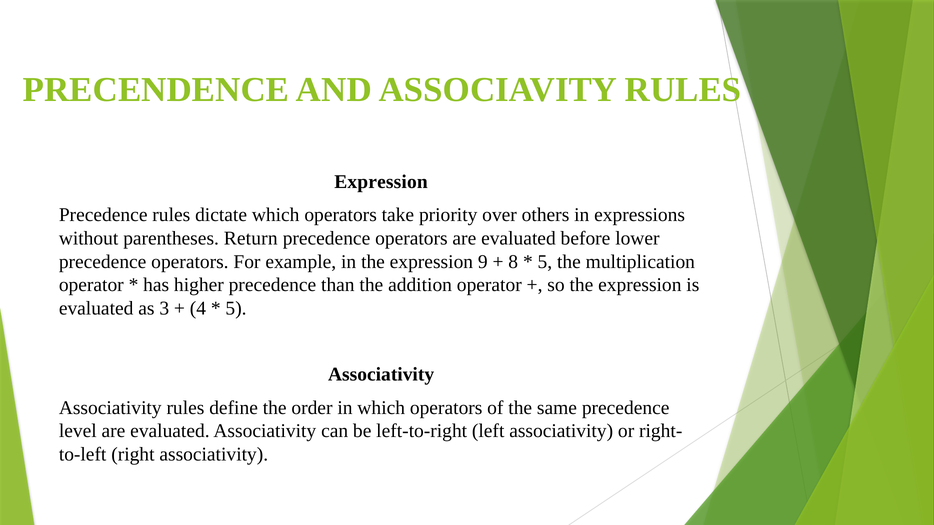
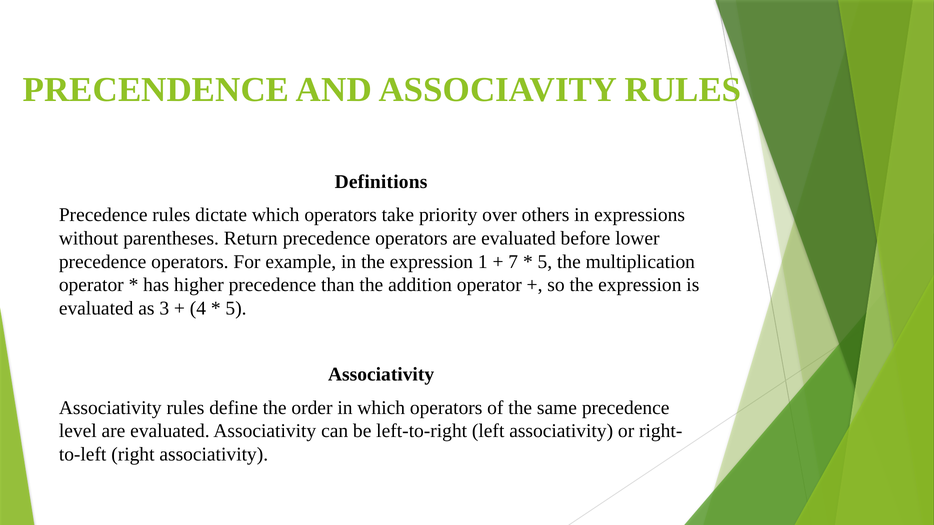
Expression: Expression -> Definitions (381, 182)
9: 9 -> 1 (483, 262)
8: 8 -> 7 (513, 262)
